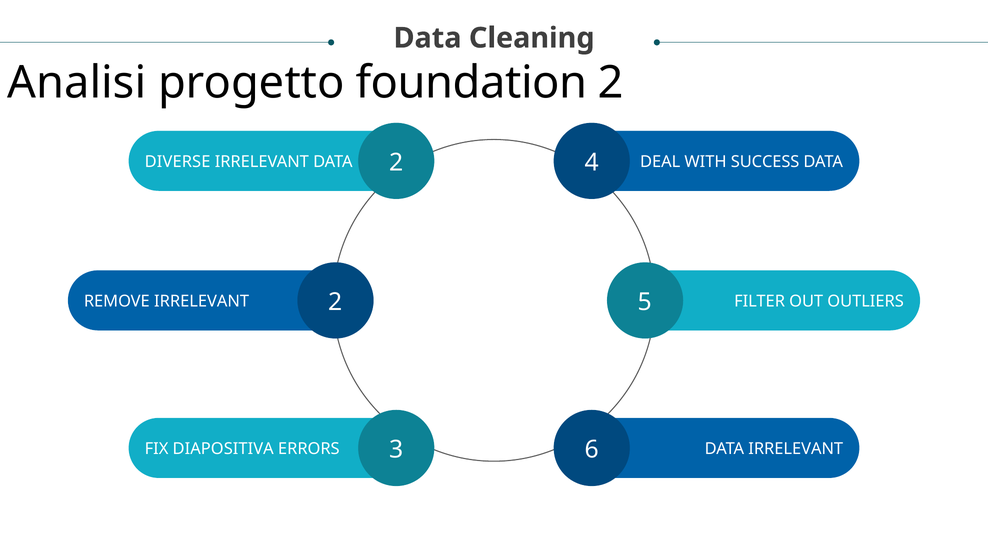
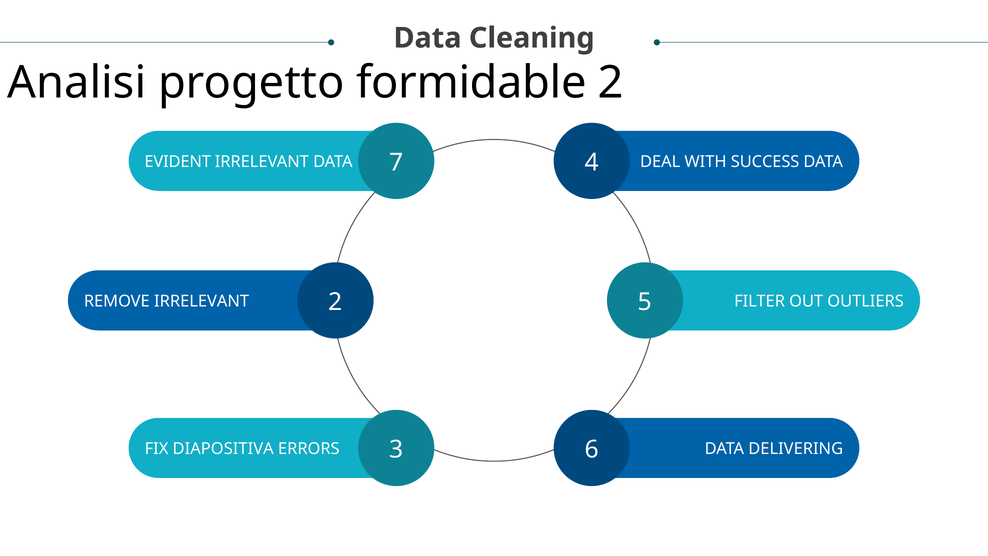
foundation: foundation -> formidable (471, 83)
DIVERSE: DIVERSE -> EVIDENT (178, 162)
DATA 2: 2 -> 7 (396, 163)
DATA IRRELEVANT: IRRELEVANT -> DELIVERING (796, 449)
